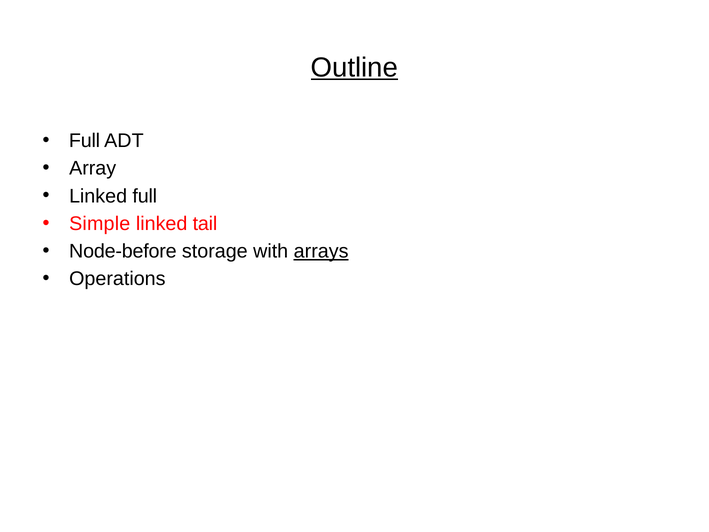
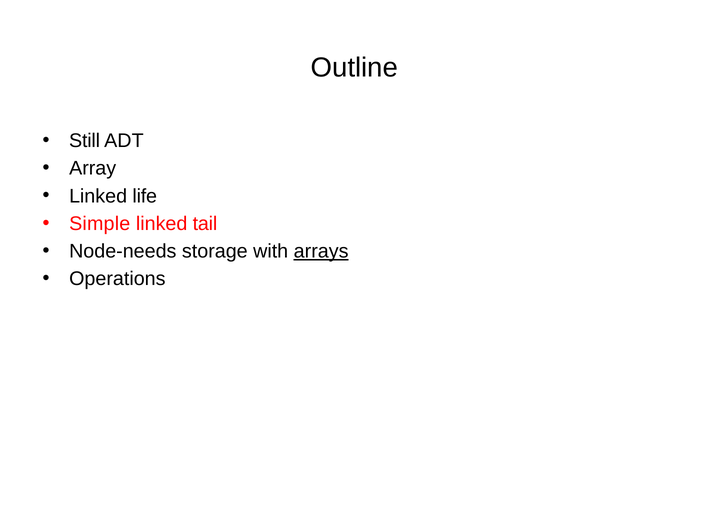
Outline underline: present -> none (354, 68)
Full: Full -> Still (85, 141)
Linked full: full -> life (145, 196)
Node-before: Node-before -> Node-needs (123, 251)
